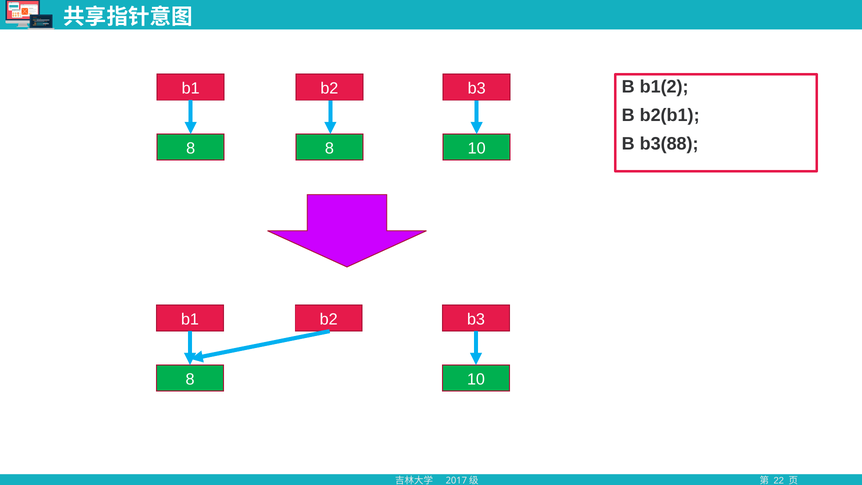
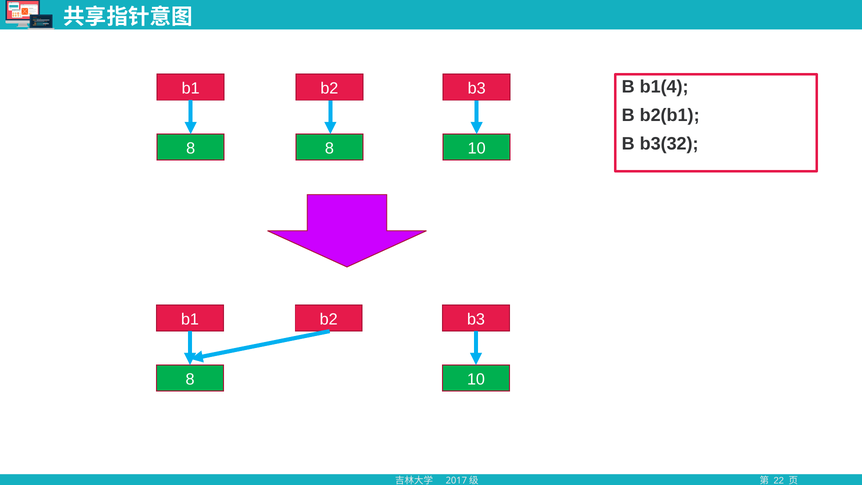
b1(2: b1(2 -> b1(4 (664, 87)
b3(88: b3(88 -> b3(32 (669, 144)
